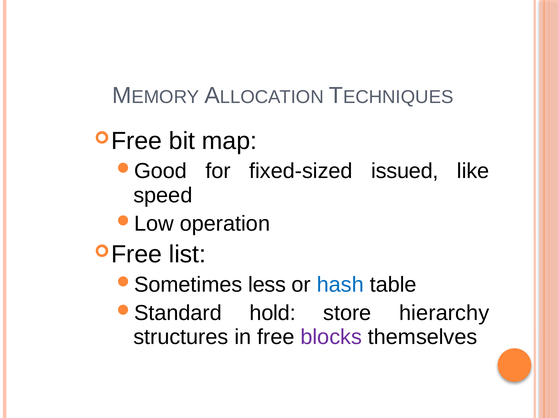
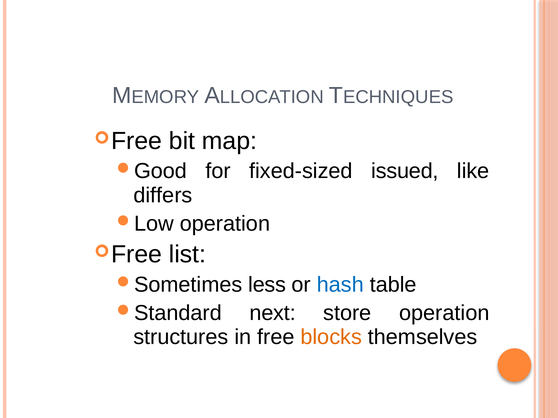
speed: speed -> differs (163, 195)
hold: hold -> next (273, 313)
store hierarchy: hierarchy -> operation (444, 313)
blocks colour: purple -> orange (331, 338)
